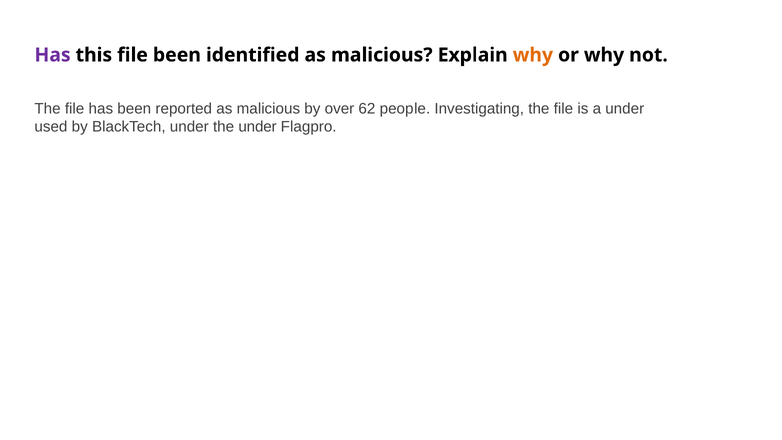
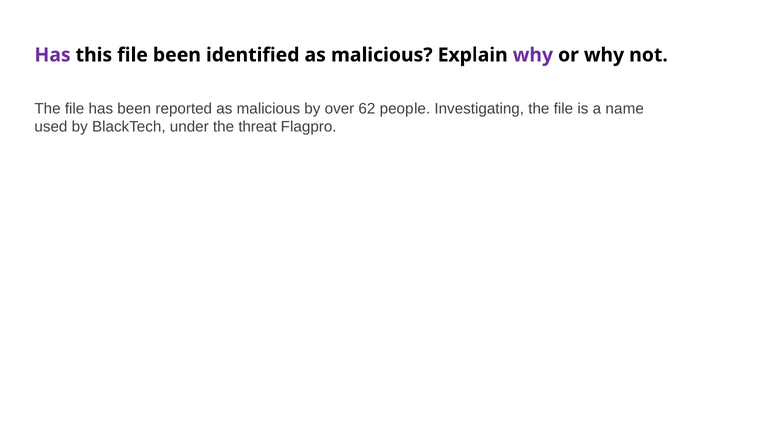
why colour: orange -> purple (533, 55)
a under: under -> name (625, 109)
the under: under -> threat (258, 127)
